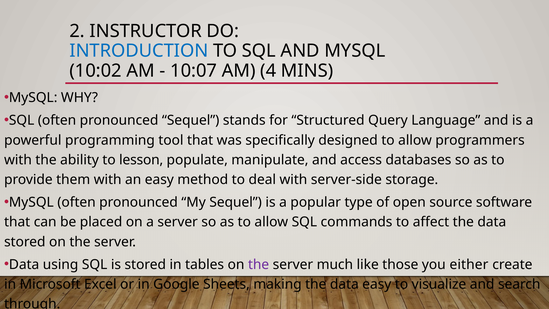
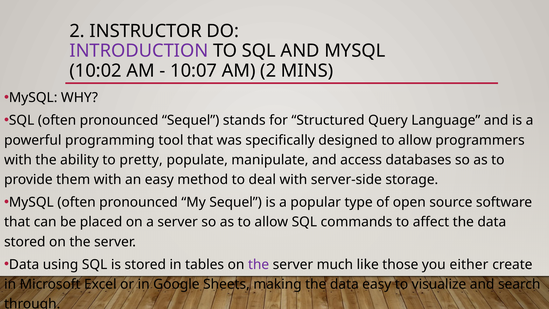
INTRODUCTION colour: blue -> purple (139, 51)
AM 4: 4 -> 2 (268, 71)
lesson: lesson -> pretty (141, 160)
